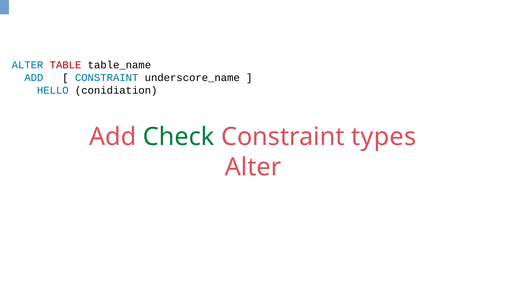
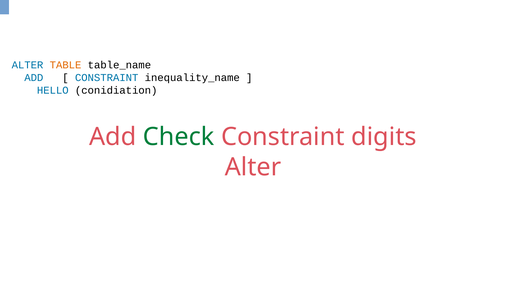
TABLE colour: red -> orange (66, 65)
underscore_name: underscore_name -> inequality_name (192, 78)
types: types -> digits (384, 137)
